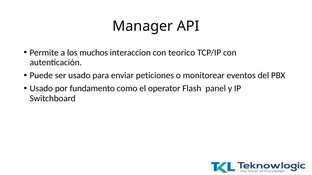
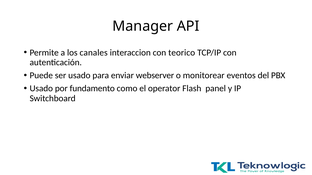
muchos: muchos -> canales (94, 53)
peticiones: peticiones -> webserver (155, 76)
